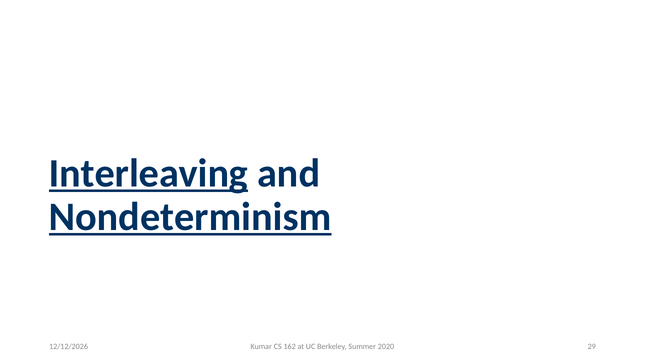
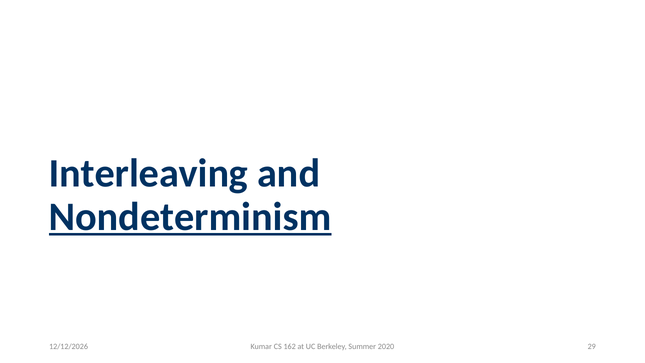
Interleaving underline: present -> none (148, 173)
